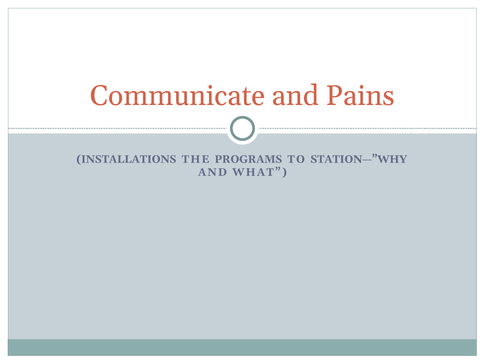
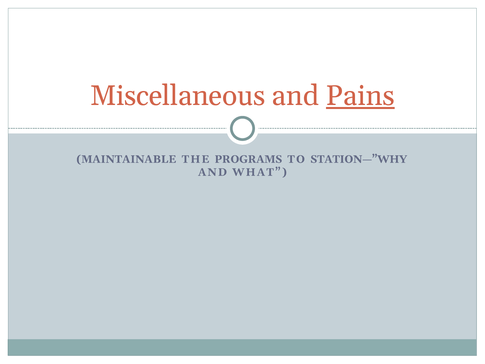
Communicate: Communicate -> Miscellaneous (178, 96)
Pains underline: none -> present (360, 96)
INSTALLATIONS: INSTALLATIONS -> MAINTAINABLE (126, 159)
